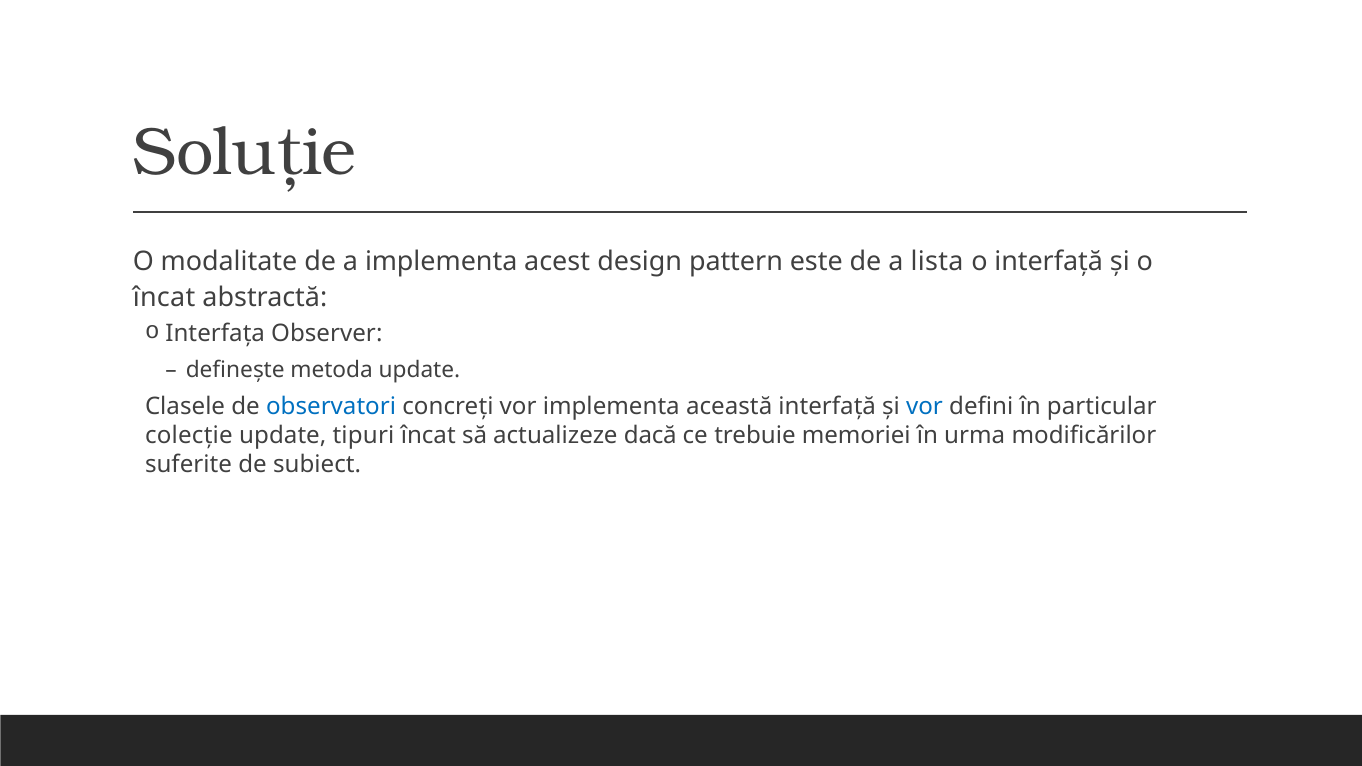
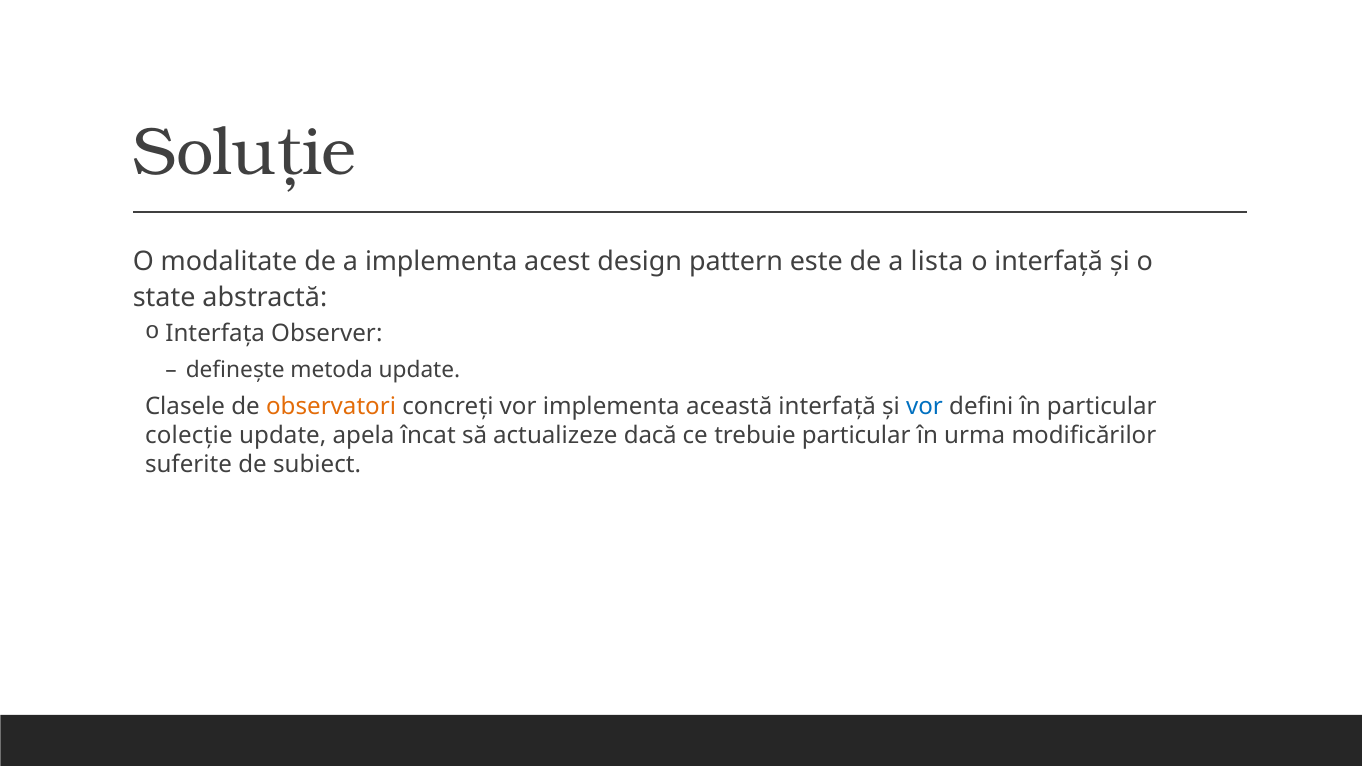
încat: încat -> state (164, 297)
observatori colour: blue -> orange (331, 407)
tipuri: tipuri -> apela (364, 436)
trebuie memoriei: memoriei -> particular (856, 436)
